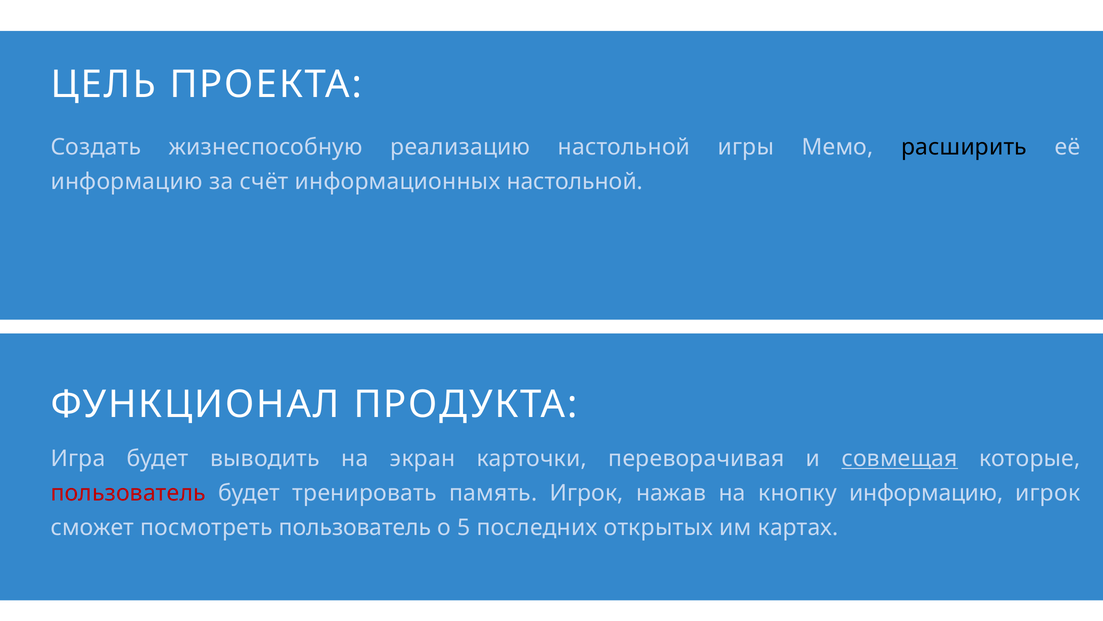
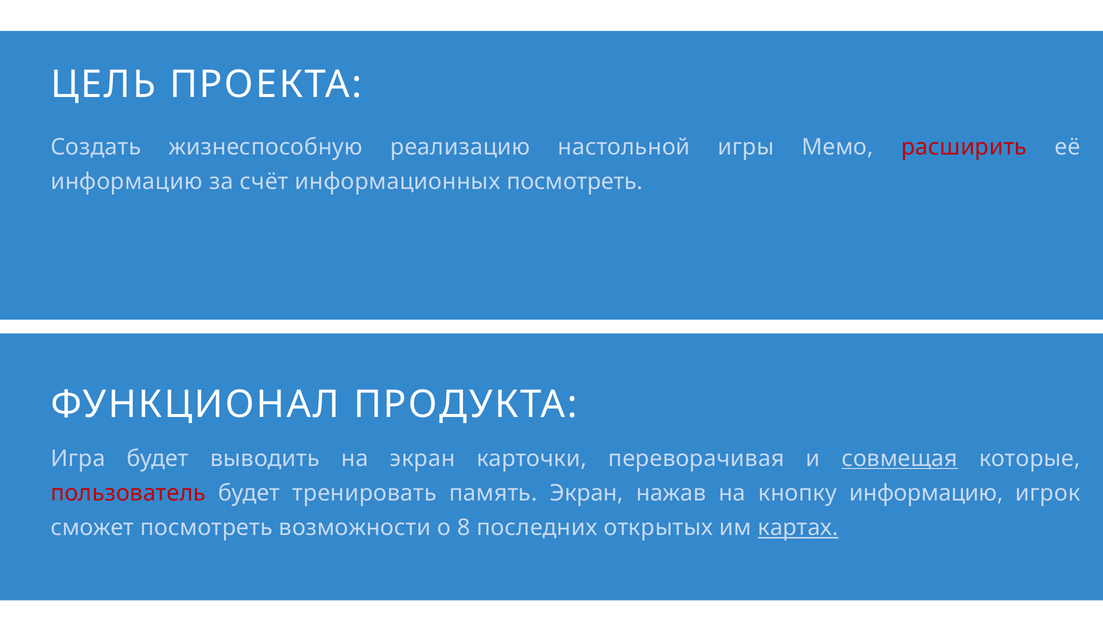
расширить colour: black -> red (964, 147)
информационных настольной: настольной -> посмотреть (575, 182)
память Игрок: Игрок -> Экран (587, 493)
посмотреть пользователь: пользователь -> возможности (355, 527)
5: 5 -> 8 (464, 527)
картах underline: none -> present (798, 527)
